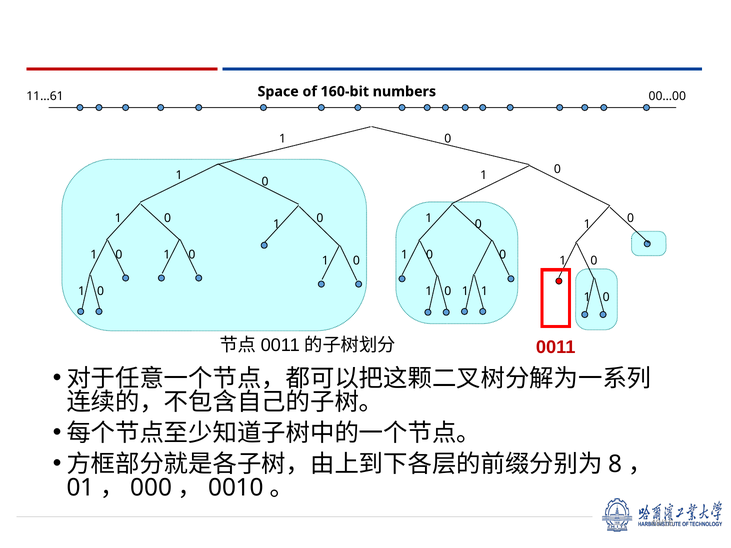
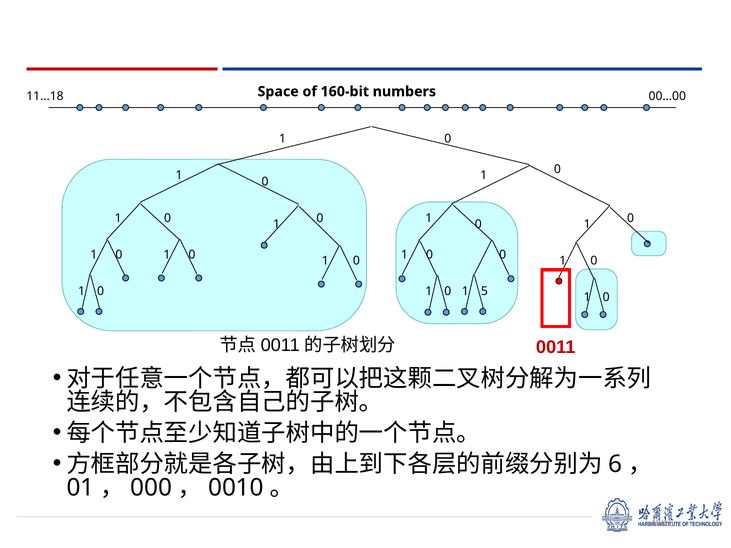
11…61: 11…61 -> 11…18 (45, 96)
0 1: 1 -> 5 (484, 291)
8: 8 -> 6 (615, 464)
